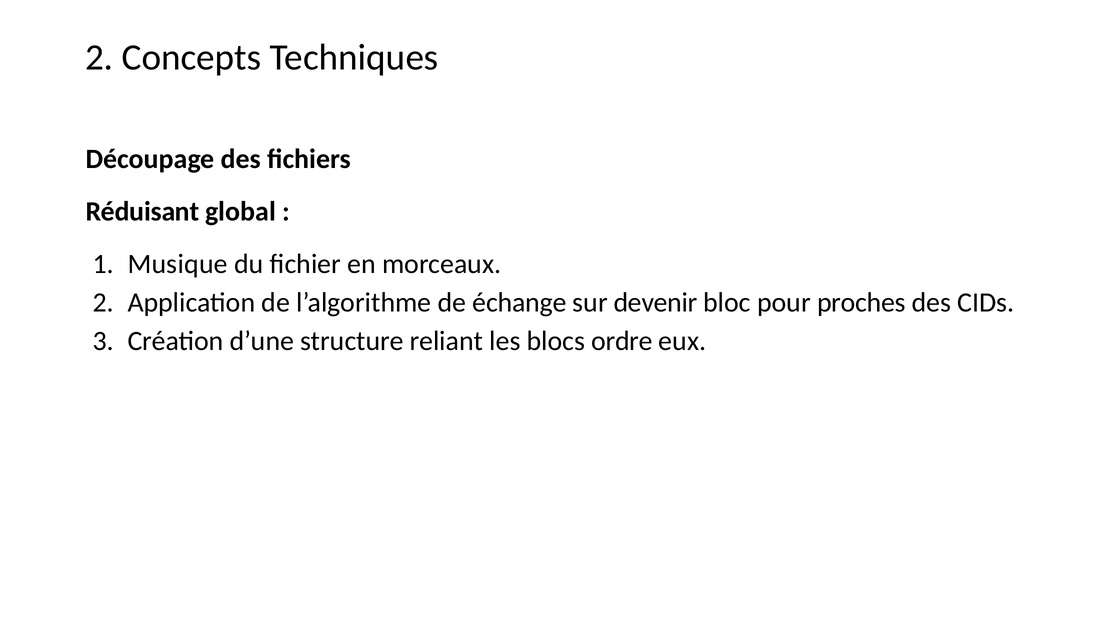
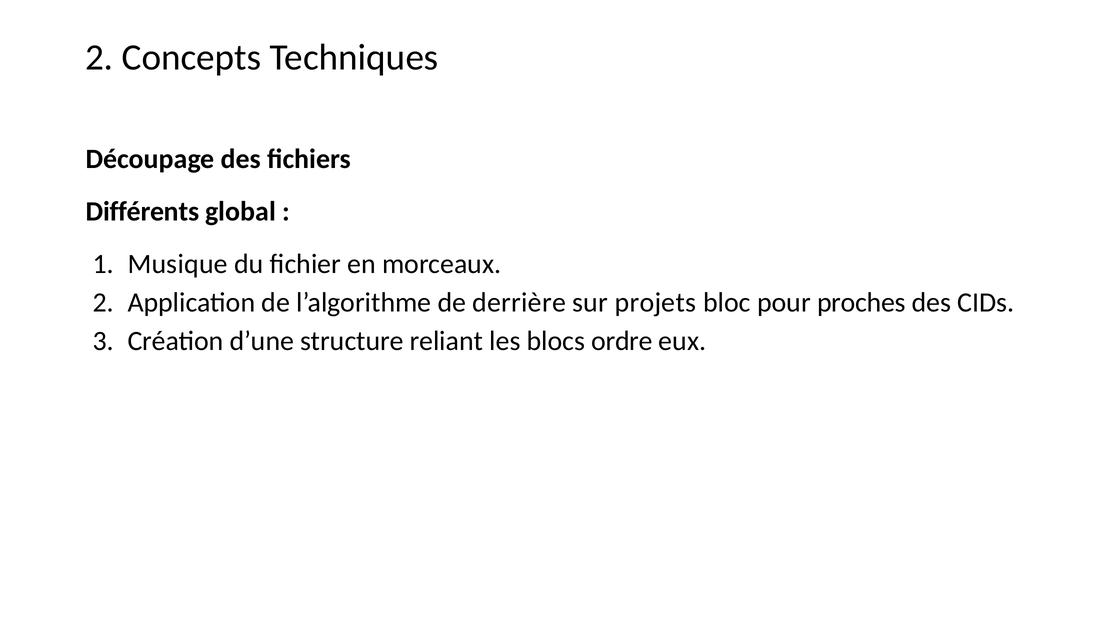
Réduisant: Réduisant -> Différents (142, 211)
échange: échange -> derrière (519, 302)
devenir: devenir -> projets (655, 302)
